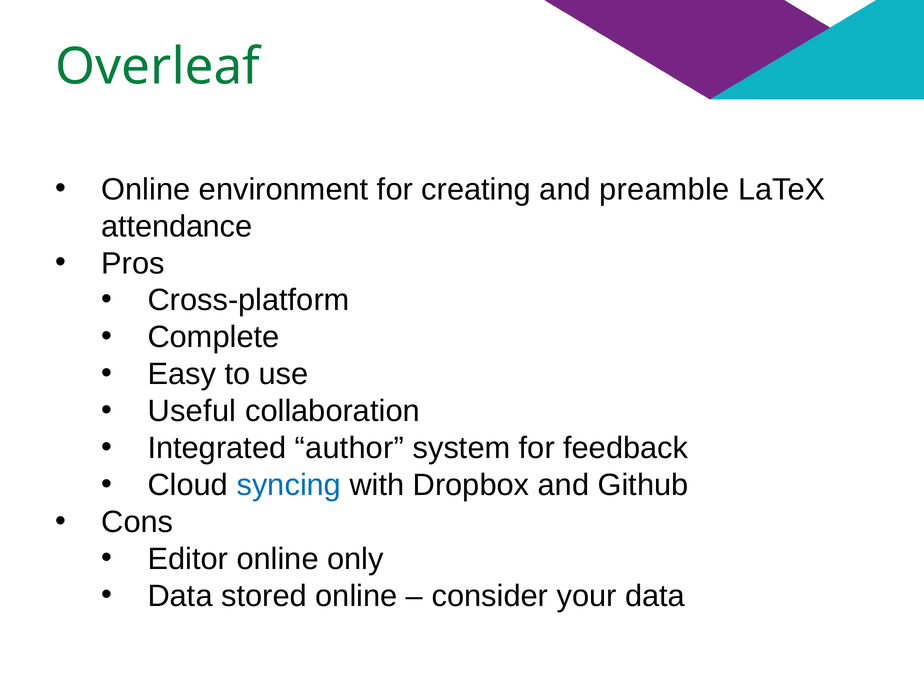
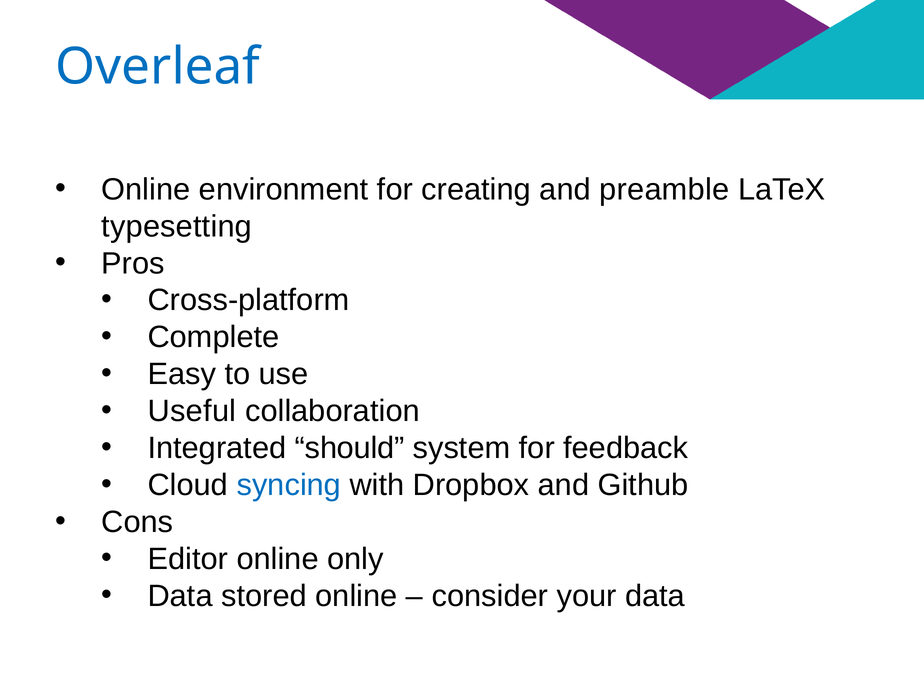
Overleaf colour: green -> blue (158, 67)
attendance: attendance -> typesetting (177, 226)
author: author -> should (350, 448)
